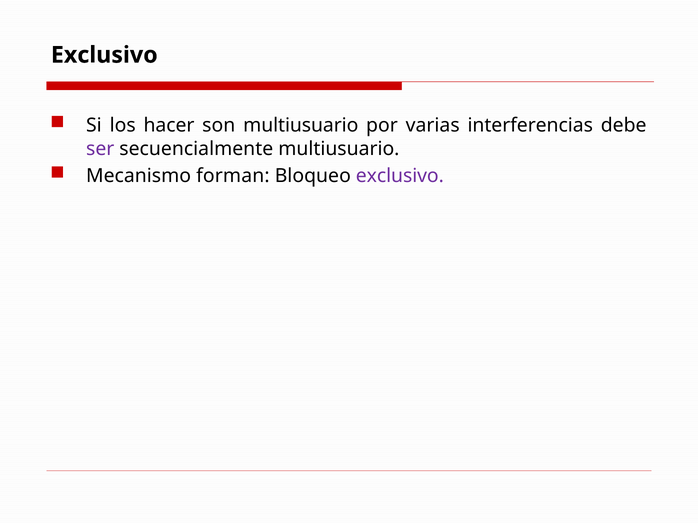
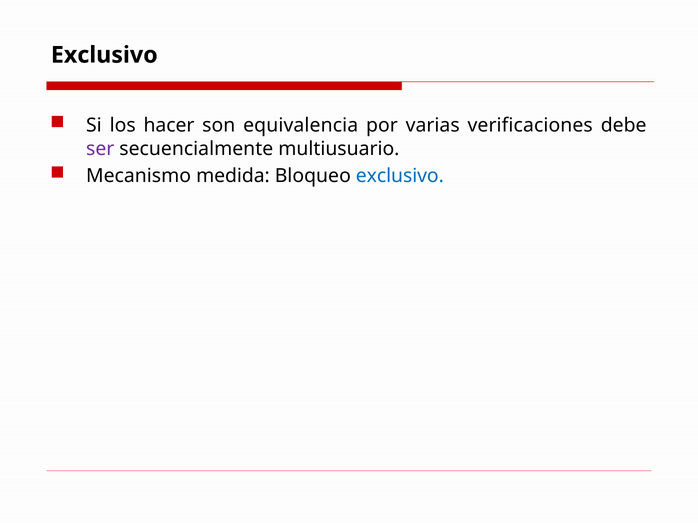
son multiusuario: multiusuario -> equivalencia (301, 126)
interferencias: interferencias -> verificaciones (530, 126)
forman: forman -> medida (233, 176)
exclusivo colour: purple -> blue (400, 176)
